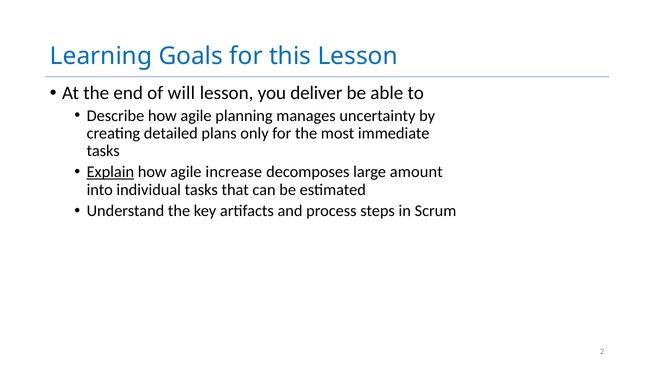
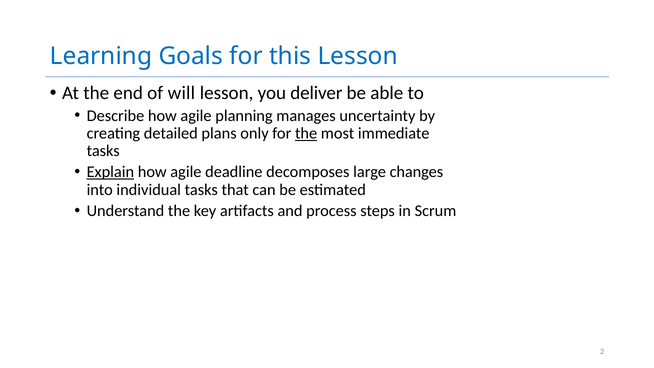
the underline: none -> present (306, 133)
increase: increase -> deadline (234, 172)
amount: amount -> changes (416, 172)
